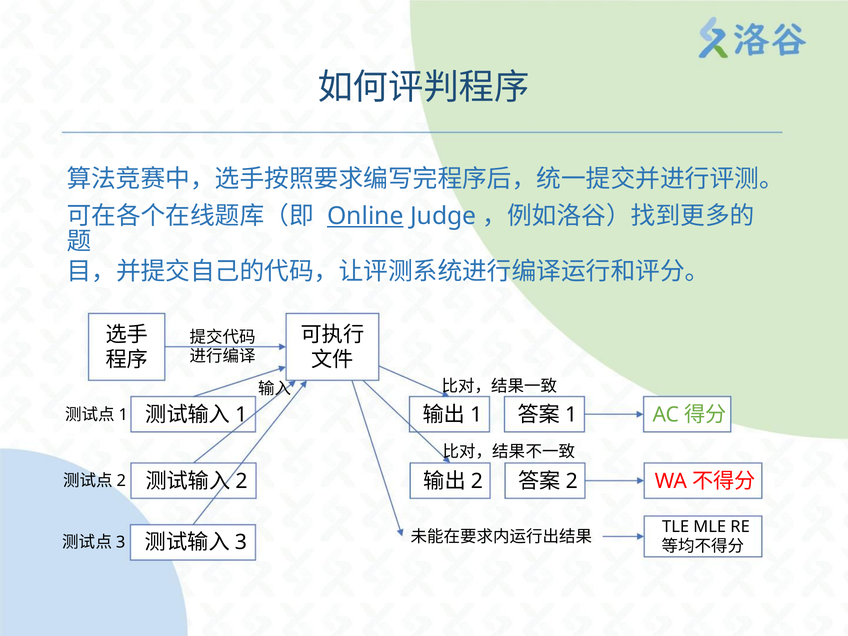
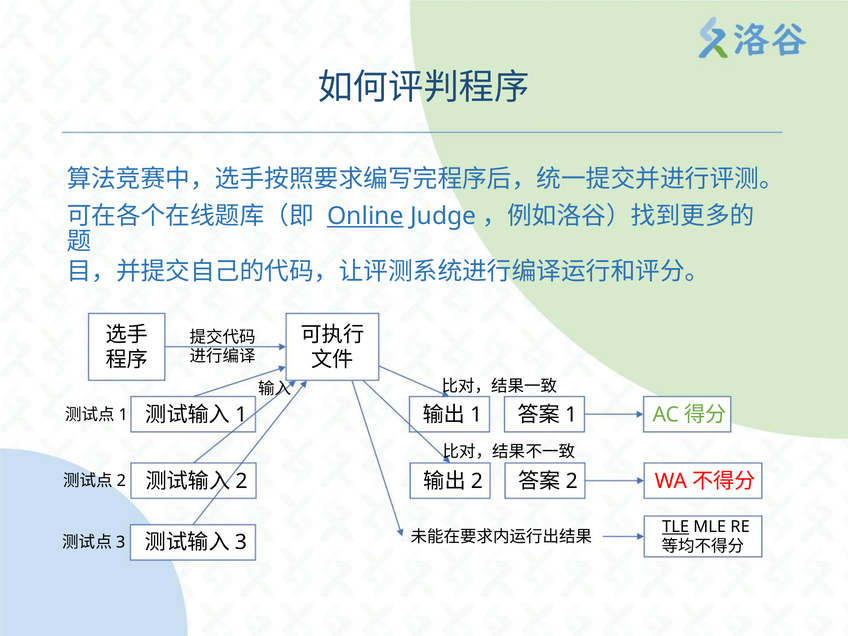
TLE underline: none -> present (676, 527)
